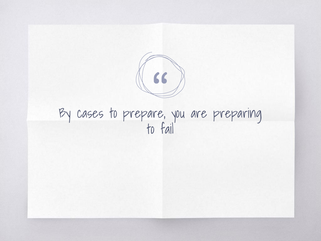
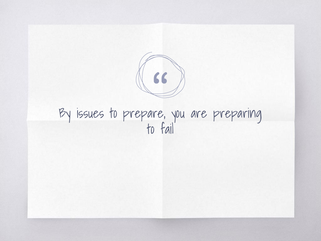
cases: cases -> issues (90, 113)
